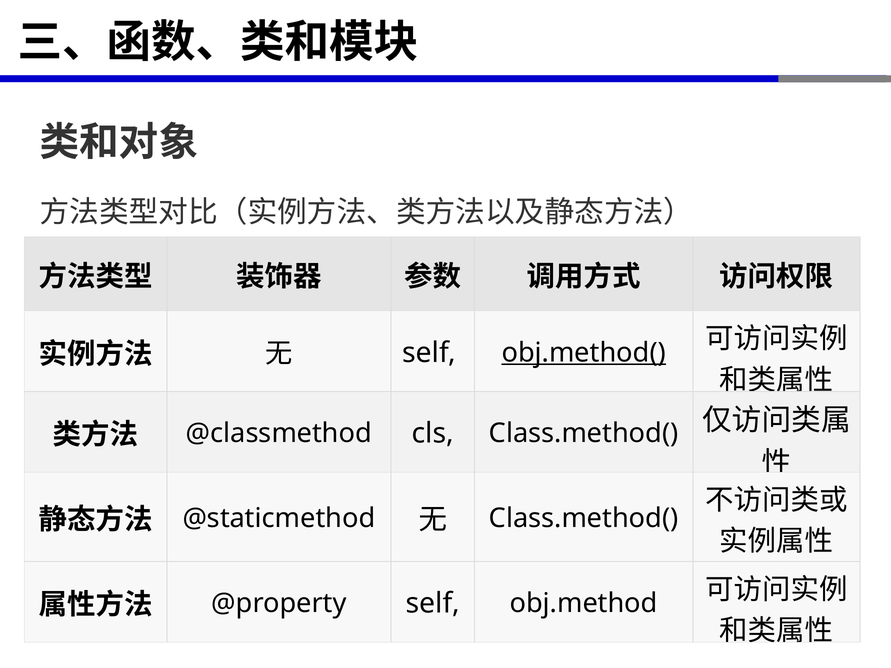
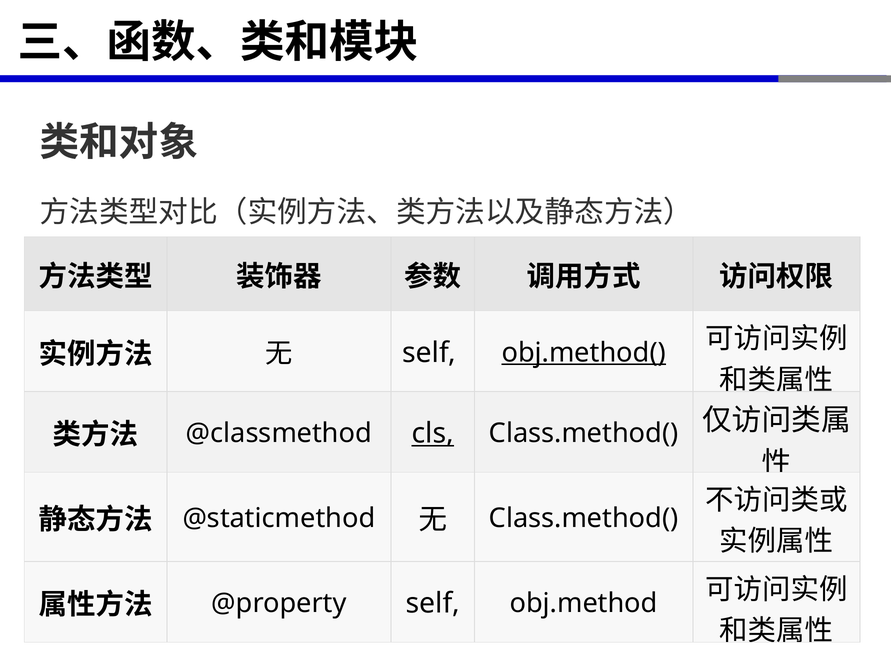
cls underline: none -> present (433, 434)
